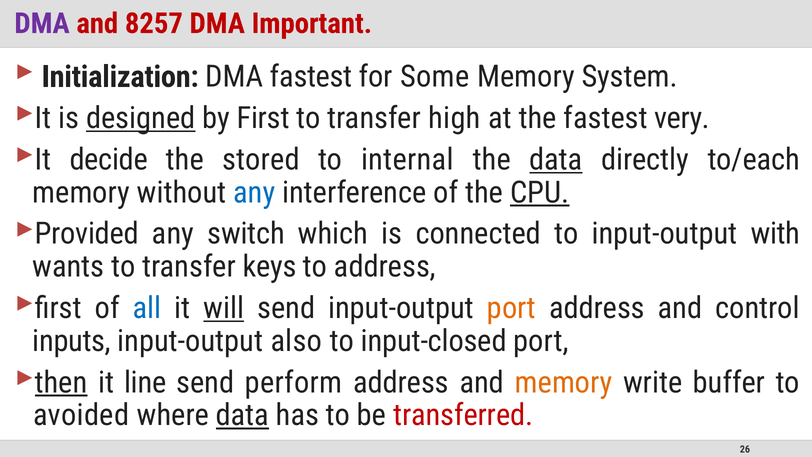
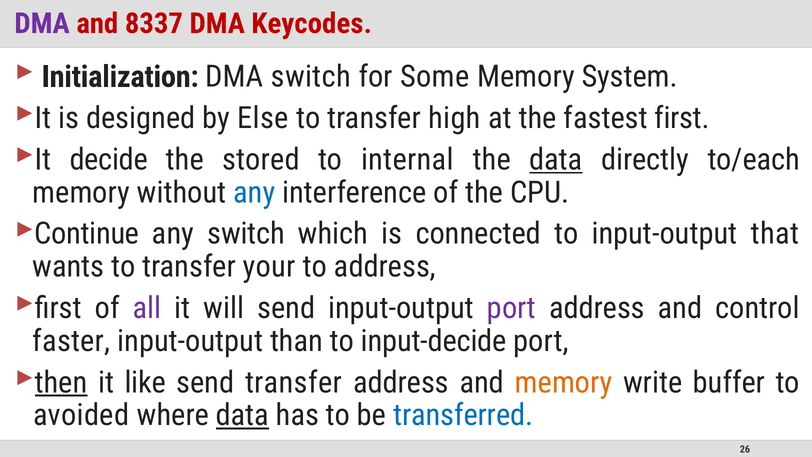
8257: 8257 -> 8337 (154, 24)
Important: Important -> Keycodes (312, 24)
DMA fastest: fastest -> switch (311, 77)
designed underline: present -> none (141, 118)
by First: First -> Else (263, 118)
fastest very: very -> first (682, 118)
CPU underline: present -> none (540, 192)
Provided: Provided -> Continue (87, 234)
with: with -> that (775, 234)
keys: keys -> your (269, 267)
all colour: blue -> purple (147, 308)
will underline: present -> none (224, 308)
port colour: orange -> purple (511, 308)
inputs: inputs -> faster (71, 341)
also: also -> than (297, 341)
input-closed: input-closed -> input-decide (434, 341)
line: line -> like (145, 382)
send perform: perform -> transfer (293, 382)
transferred colour: red -> blue (463, 415)
